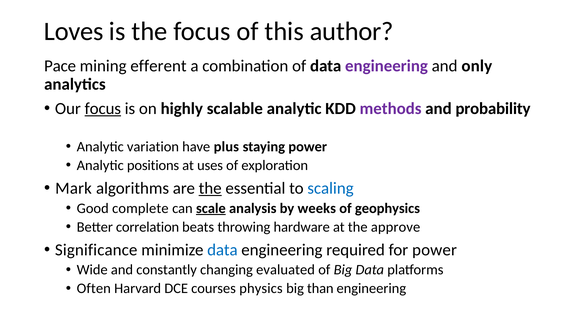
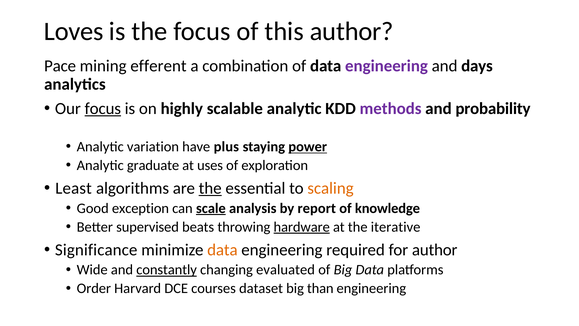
only: only -> days (477, 66)
power underline: none -> present (308, 147)
positions: positions -> graduate (153, 165)
Mark: Mark -> Least (74, 188)
scaling colour: blue -> orange (331, 188)
complete: complete -> exception (140, 208)
weeks: weeks -> report (317, 208)
geophysics: geophysics -> knowledge (387, 208)
correlation: correlation -> supervised (148, 227)
hardware underline: none -> present (302, 227)
approve: approve -> iterative (396, 227)
data colour: blue -> orange (222, 250)
for power: power -> author (435, 250)
constantly underline: none -> present (167, 270)
Often: Often -> Order (94, 288)
physics: physics -> dataset (261, 288)
